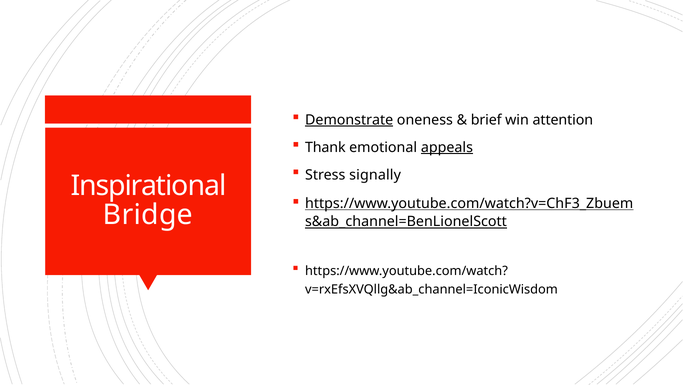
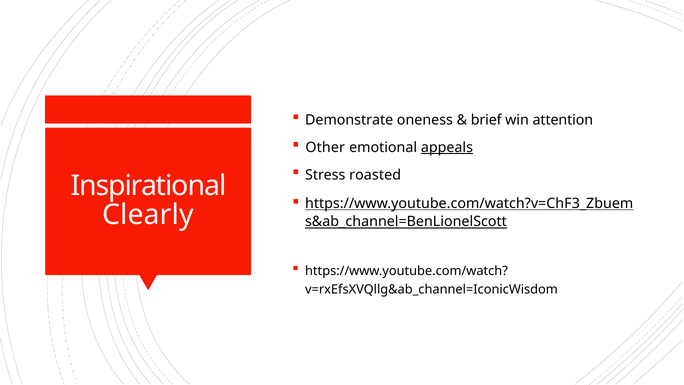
Demonstrate underline: present -> none (349, 120)
Thank: Thank -> Other (325, 147)
signally: signally -> roasted (375, 175)
Bridge: Bridge -> Clearly (148, 215)
